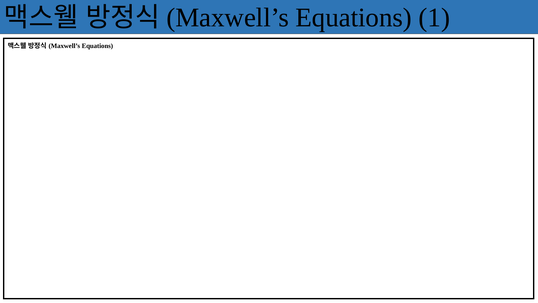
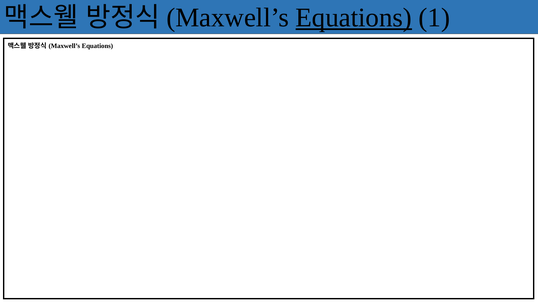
Equations underline: none -> present (354, 17)
